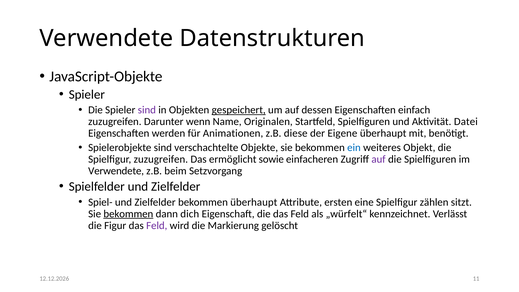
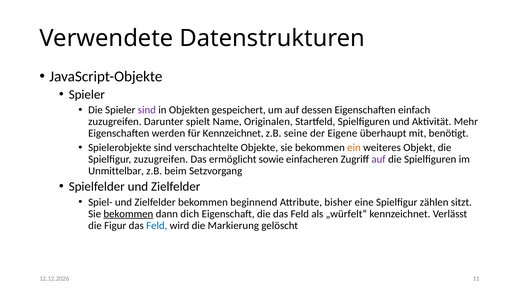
gespeichert underline: present -> none (239, 110)
wenn: wenn -> spielt (198, 122)
Datei: Datei -> Mehr (466, 122)
für Animationen: Animationen -> Kennzeichnet (233, 133)
diese: diese -> seine (296, 133)
ein colour: blue -> orange (354, 148)
Verwendete: Verwendete -> Unmittelbar (116, 171)
bekommen überhaupt: überhaupt -> beginnend (254, 202)
ersten: ersten -> bisher (338, 202)
Feld colour: purple -> blue (157, 225)
